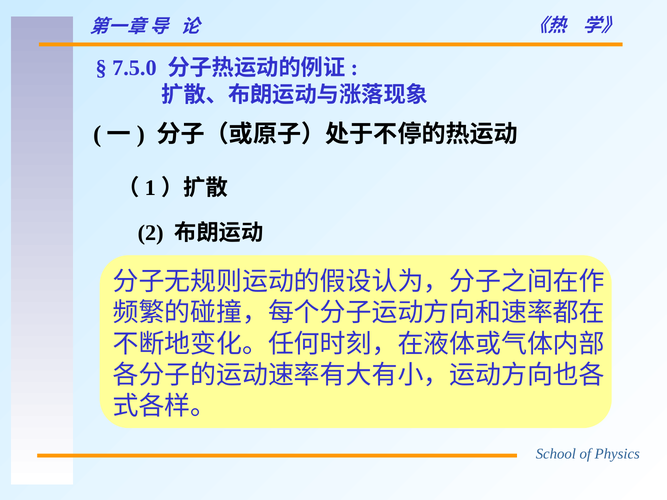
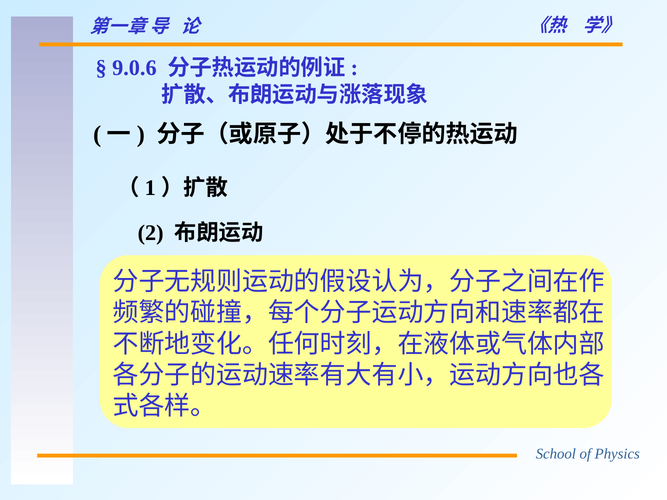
7.5.0: 7.5.0 -> 9.0.6 (134, 68)
